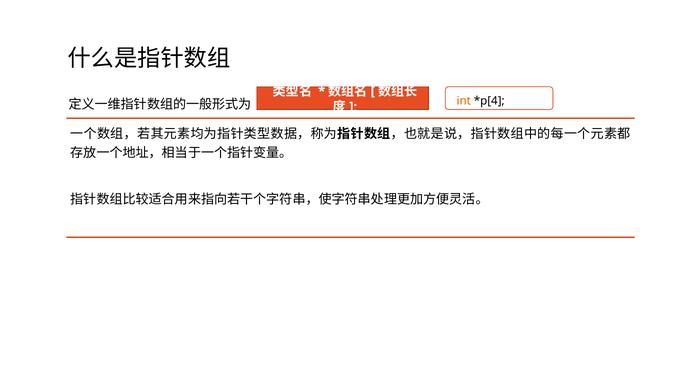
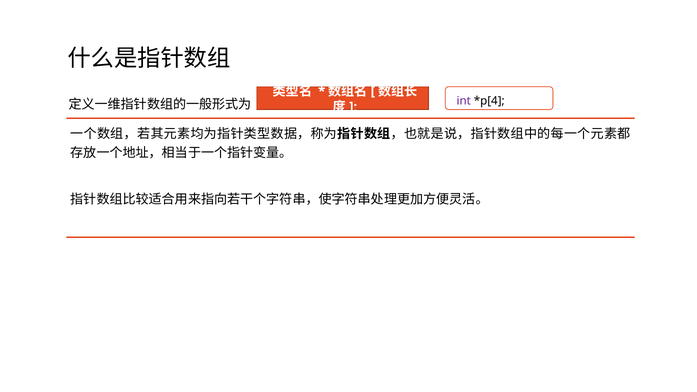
int colour: orange -> purple (464, 101)
